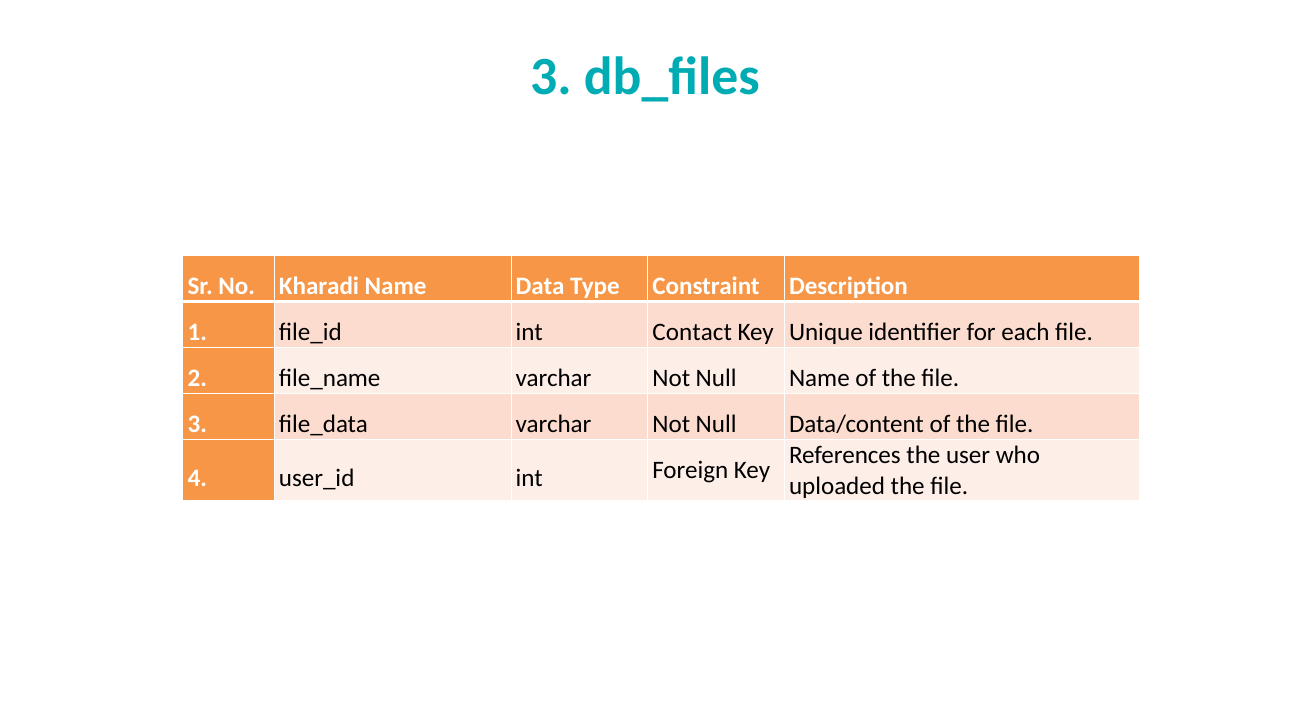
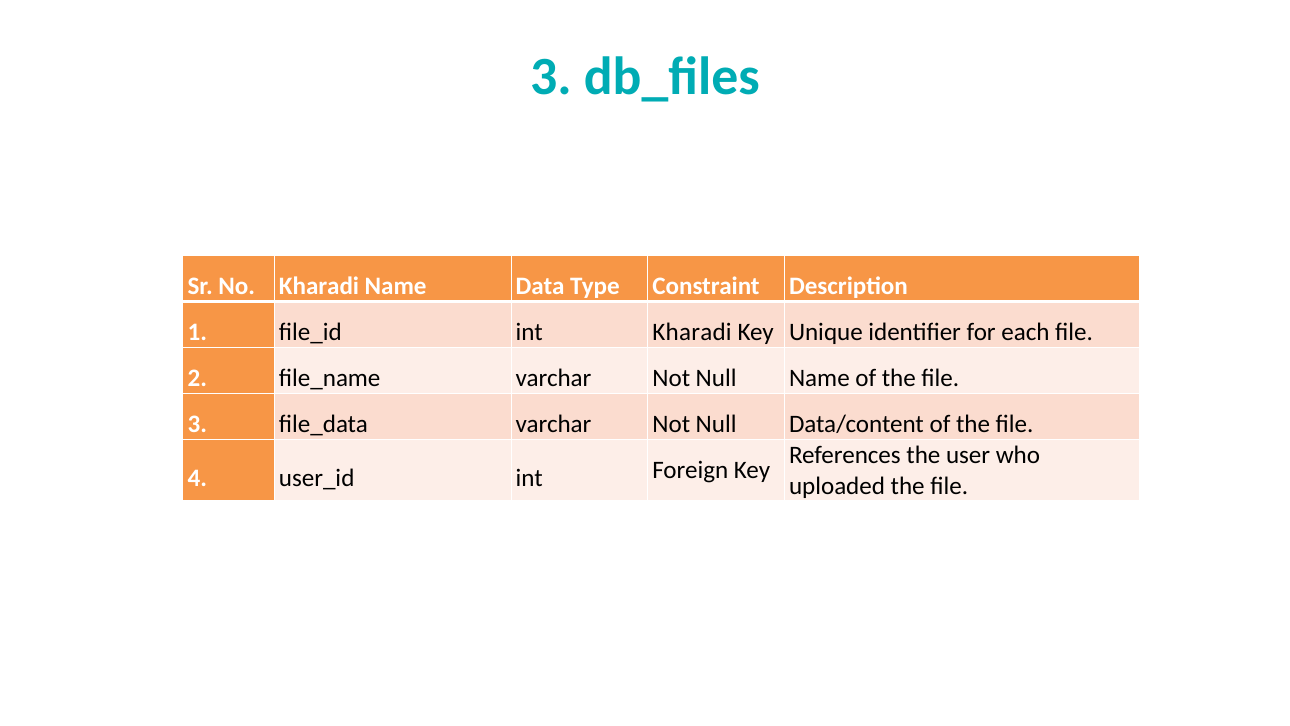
int Contact: Contact -> Kharadi (692, 332)
